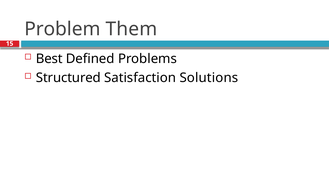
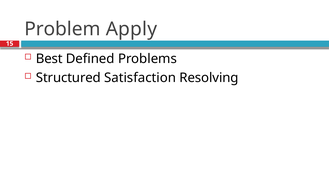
Them: Them -> Apply (131, 29)
Solutions: Solutions -> Resolving (209, 78)
